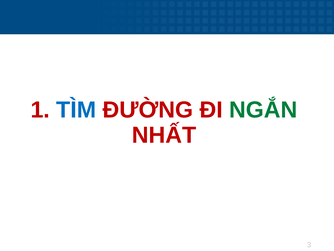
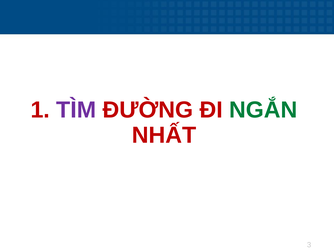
TÌM colour: blue -> purple (76, 110)
